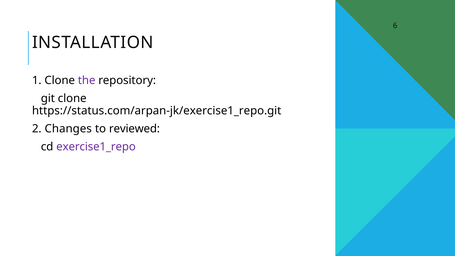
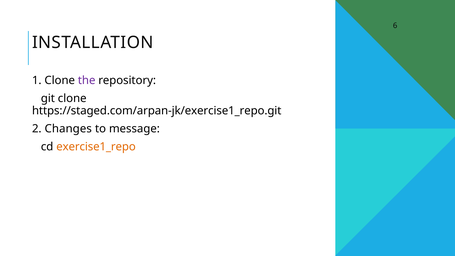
https://status.com/arpan-jk/exercise1_repo.git: https://status.com/arpan-jk/exercise1_repo.git -> https://staged.com/arpan-jk/exercise1_repo.git (157, 111)
reviewed: reviewed -> message (134, 129)
exercise1_repo colour: purple -> orange (96, 147)
